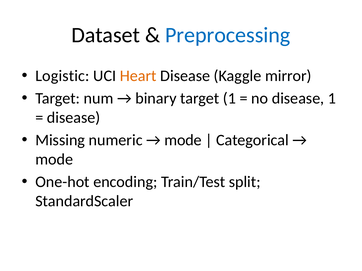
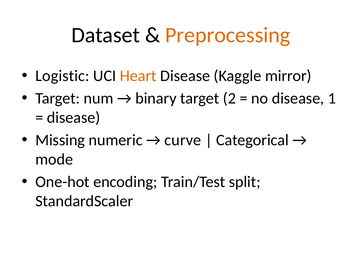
Preprocessing colour: blue -> orange (228, 35)
target 1: 1 -> 2 (229, 98)
mode: mode -> curve (183, 140)
